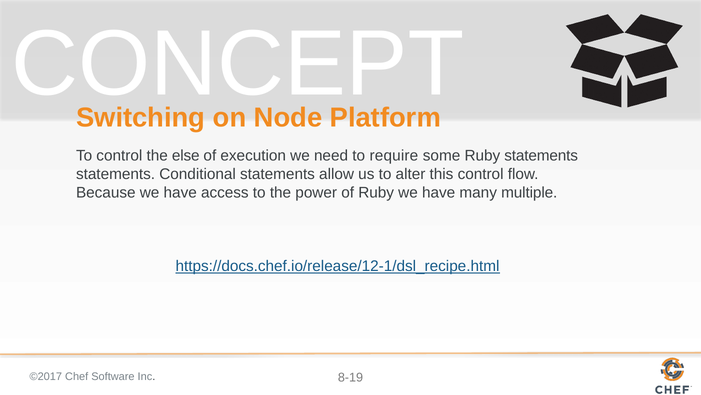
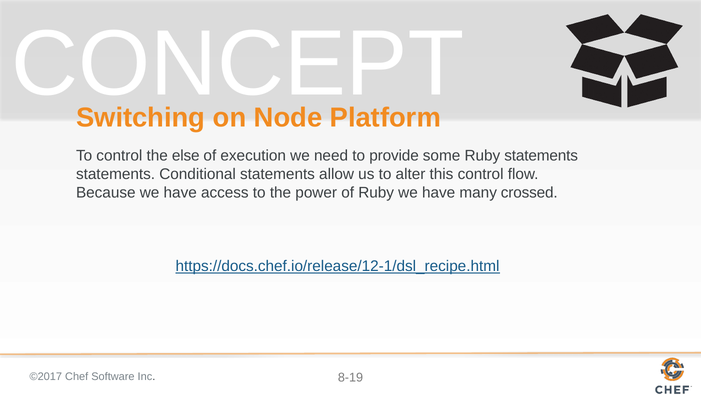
require: require -> provide (394, 155)
multiple: multiple -> crossed (529, 192)
